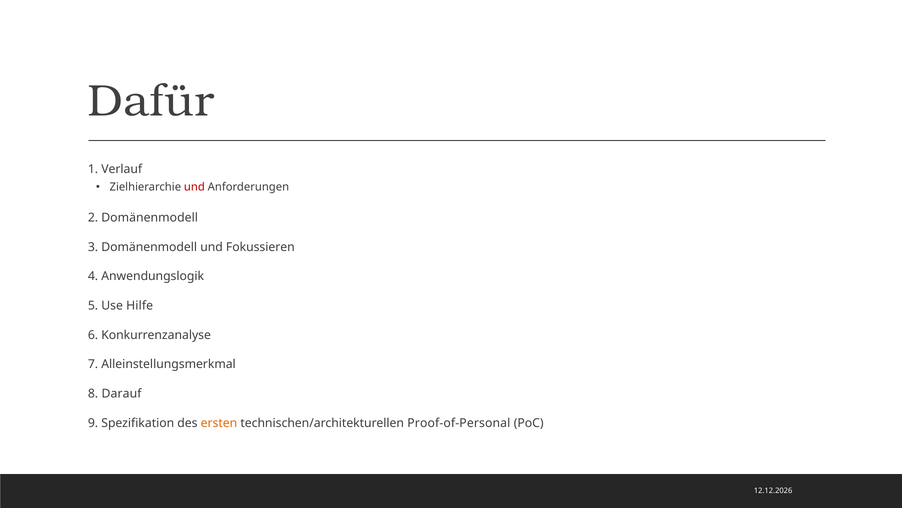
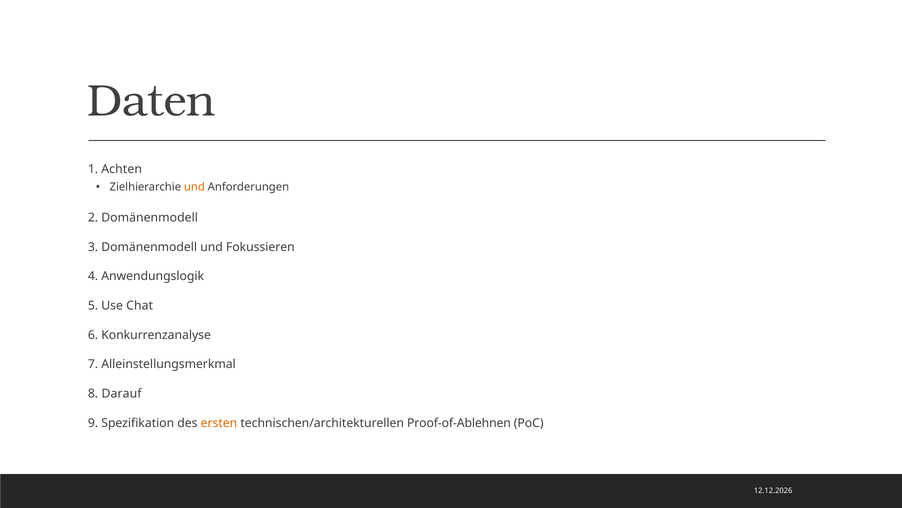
Dafür: Dafür -> Daten (151, 101)
Verlauf: Verlauf -> Achten (122, 169)
und colour: red -> orange (194, 187)
Hilfe: Hilfe -> Chat (140, 305)
Proof-of-Personal: Proof-of-Personal -> Proof-of-Ablehnen (459, 423)
